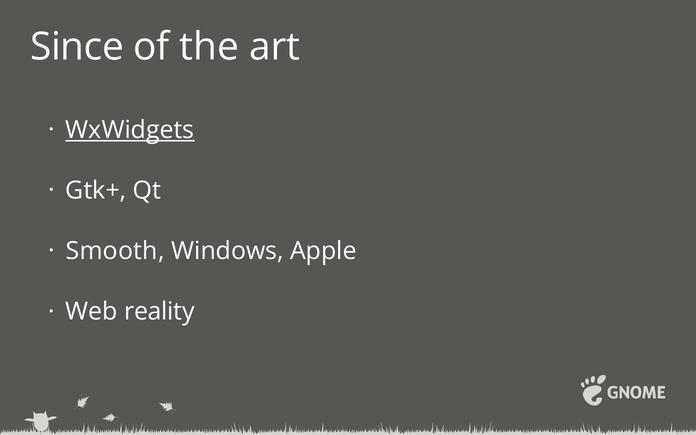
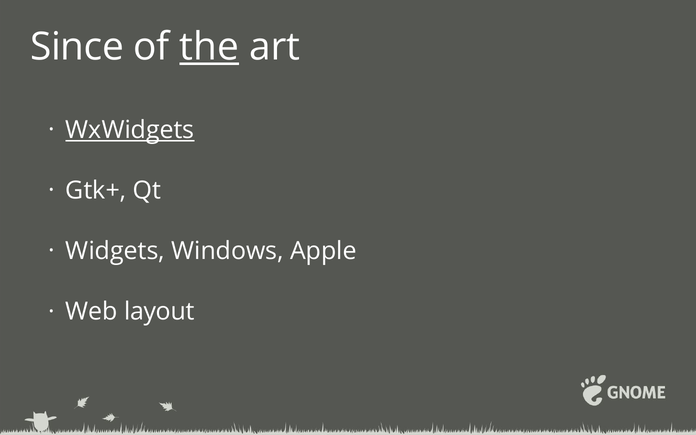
the underline: none -> present (209, 47)
Smooth: Smooth -> Widgets (115, 251)
reality: reality -> layout (159, 312)
